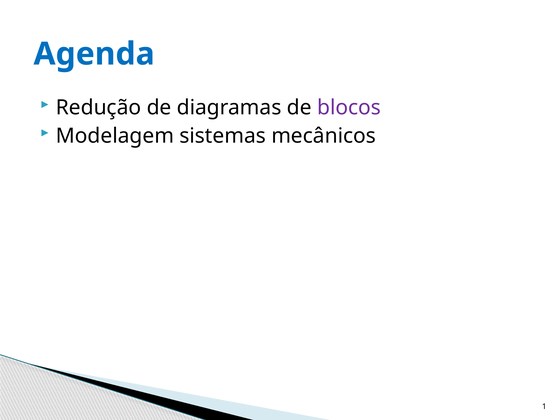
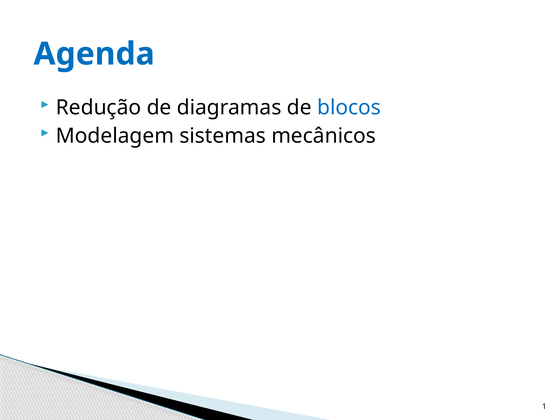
blocos colour: purple -> blue (349, 108)
